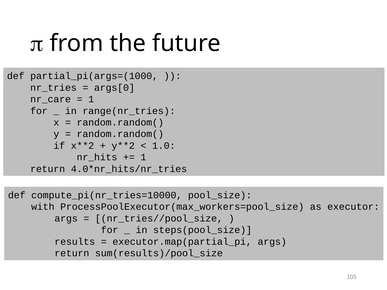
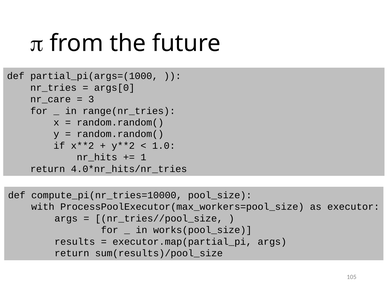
1: 1 -> 3 (91, 99)
steps(pool_size: steps(pool_size -> works(pool_size (202, 230)
